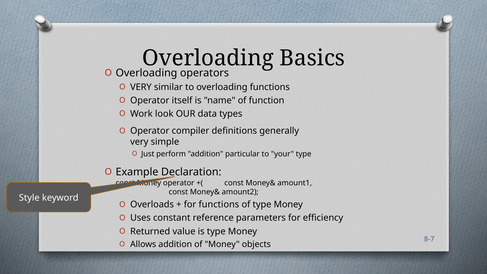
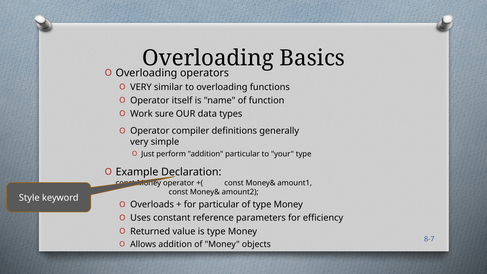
look: look -> sure (164, 114)
for functions: functions -> particular (219, 205)
